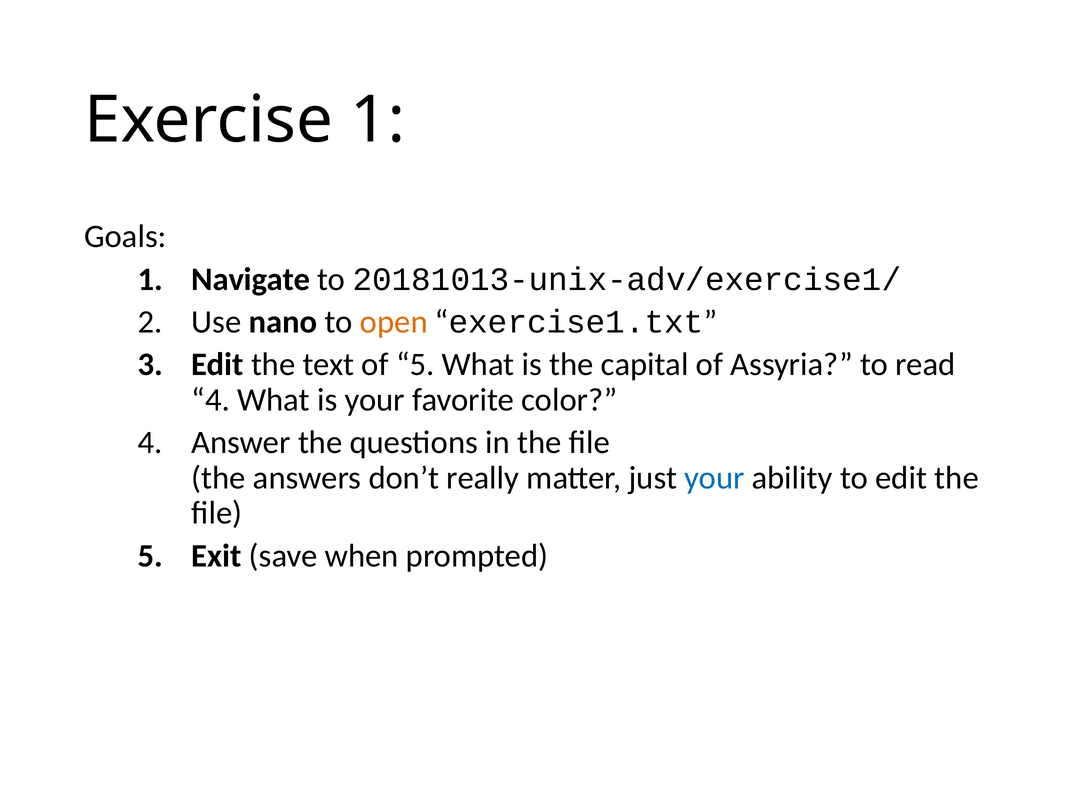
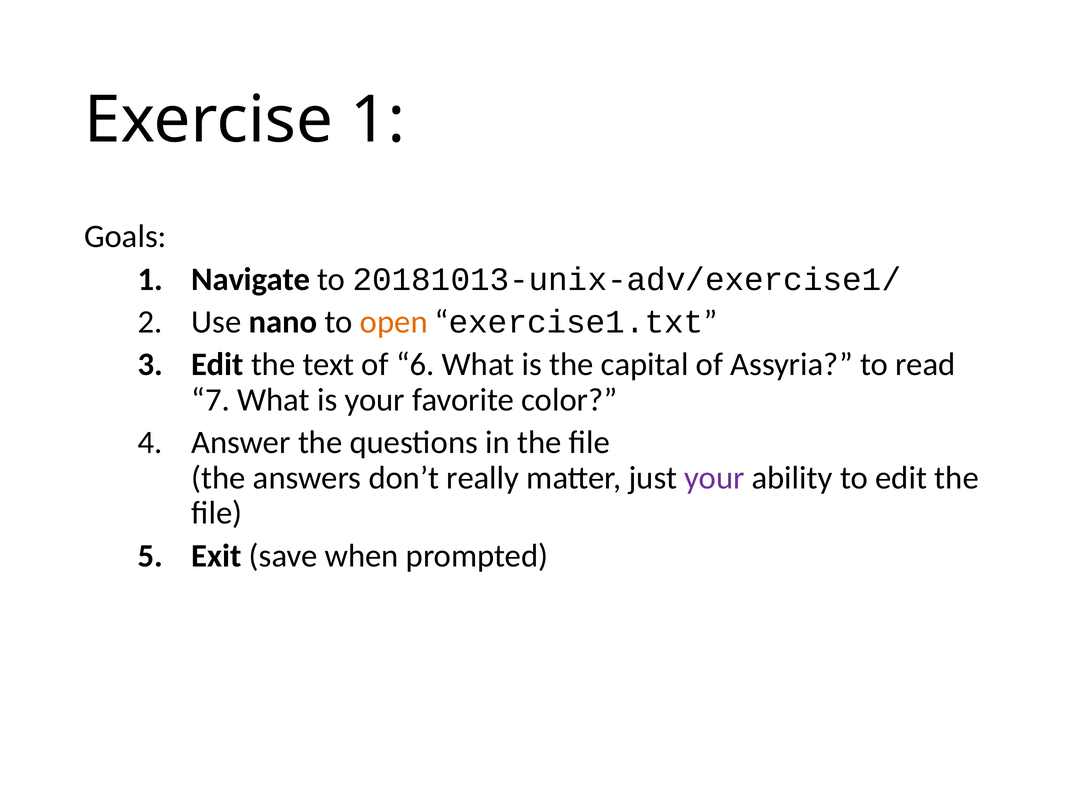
of 5: 5 -> 6 (415, 365)
4: 4 -> 7 (211, 400)
your colour: blue -> purple (714, 478)
